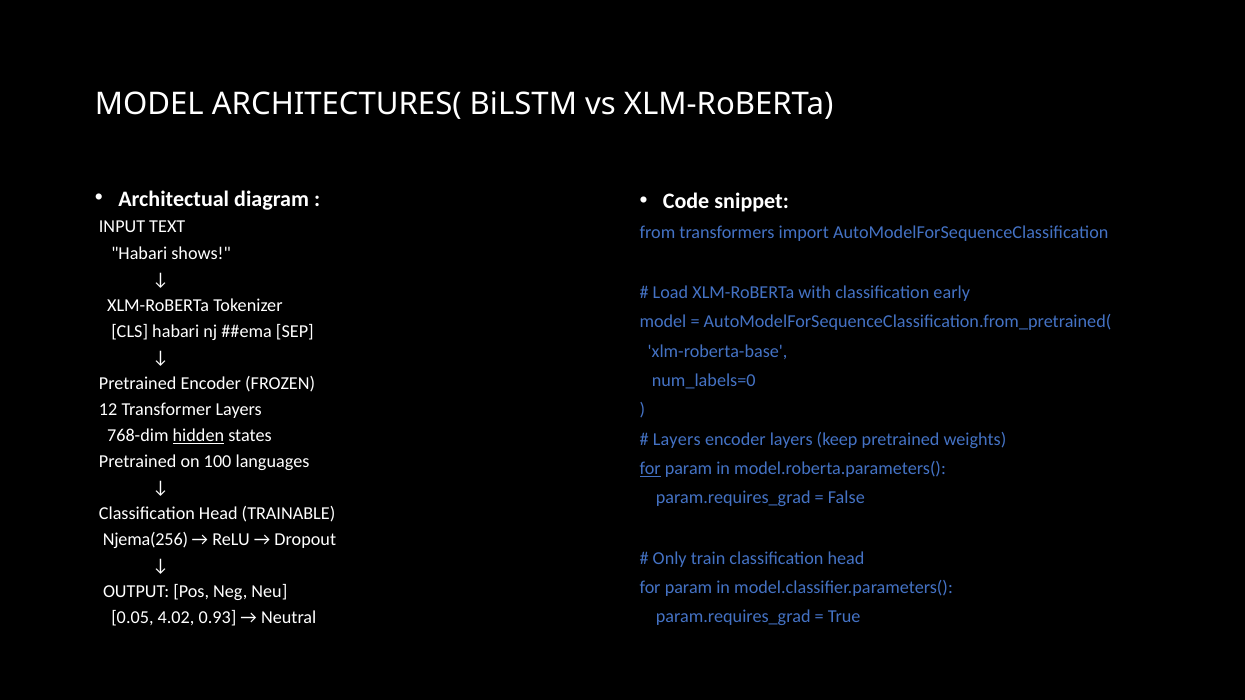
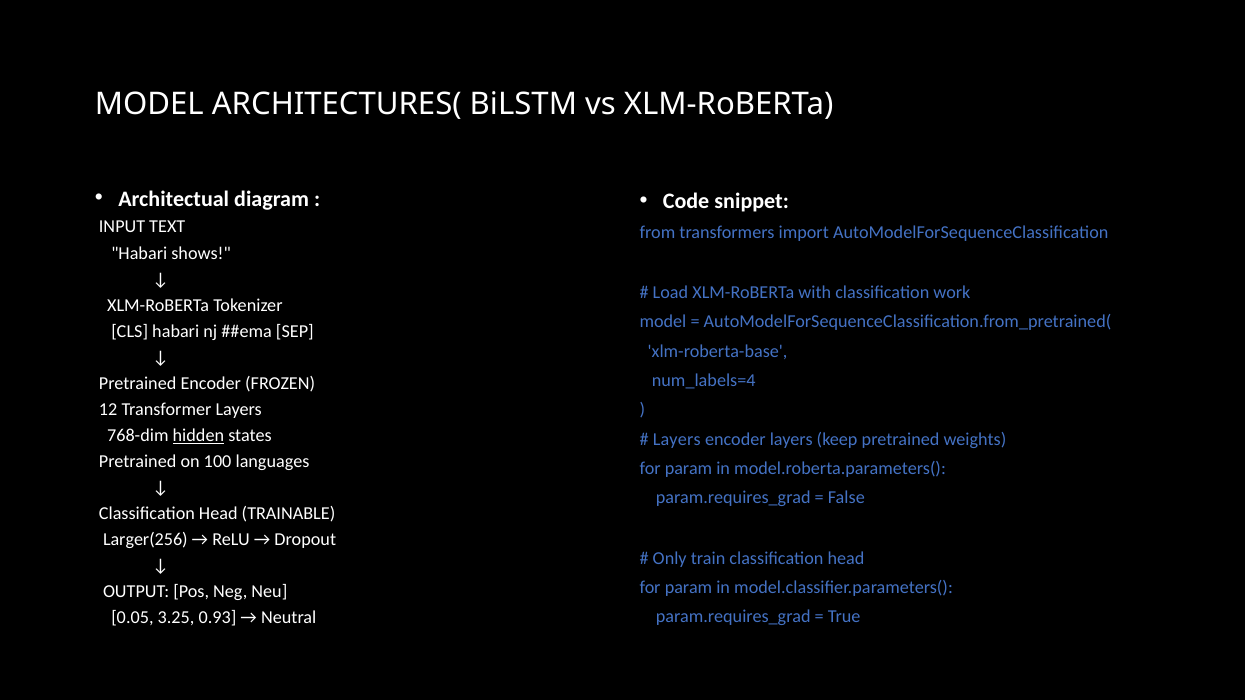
early: early -> work (952, 293)
num_labels=0: num_labels=0 -> num_labels=4 (704, 381)
for underline: present -> none (650, 469)
Njema(256: Njema(256 -> Larger(256 (145, 540)
4.02: 4.02 -> 3.25 (176, 618)
